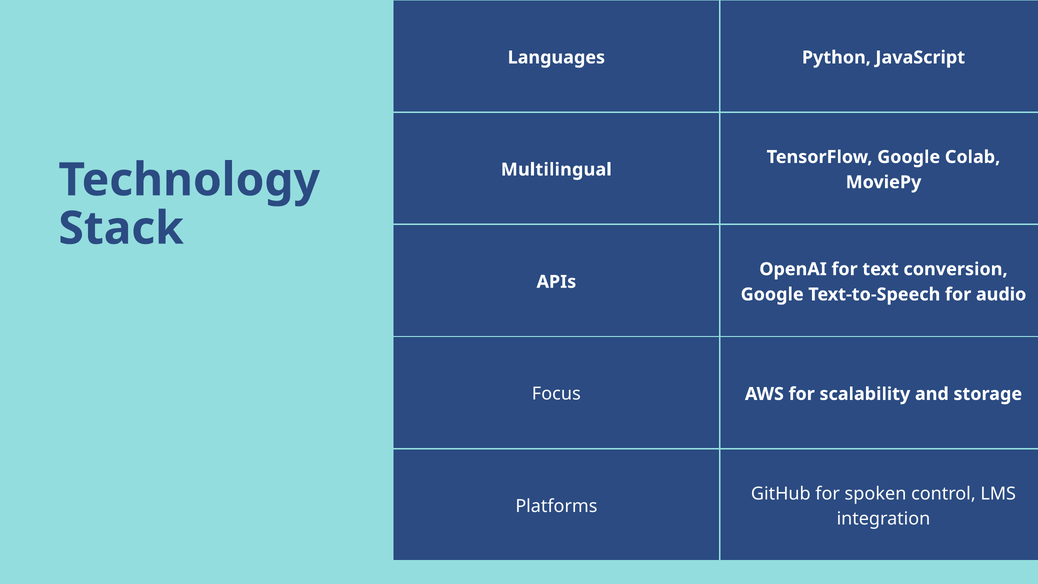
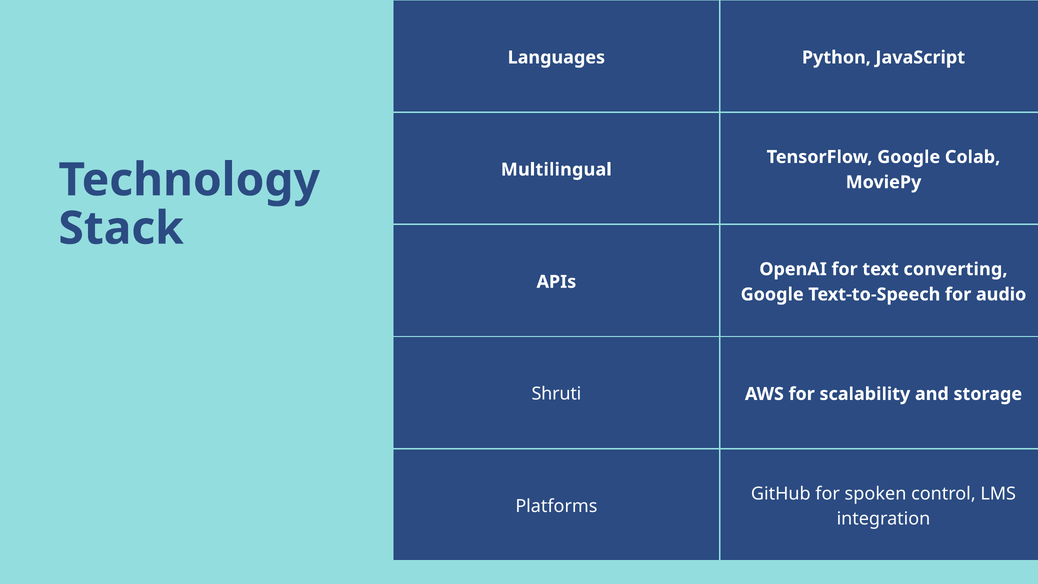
conversion: conversion -> converting (955, 269)
Focus: Focus -> Shruti (556, 394)
